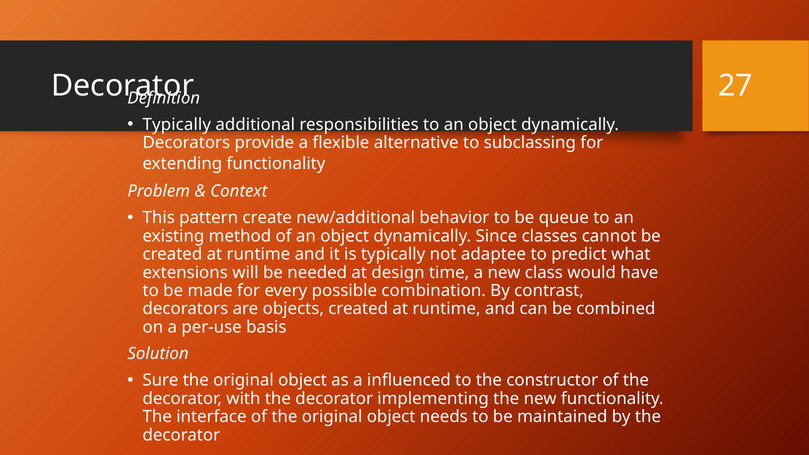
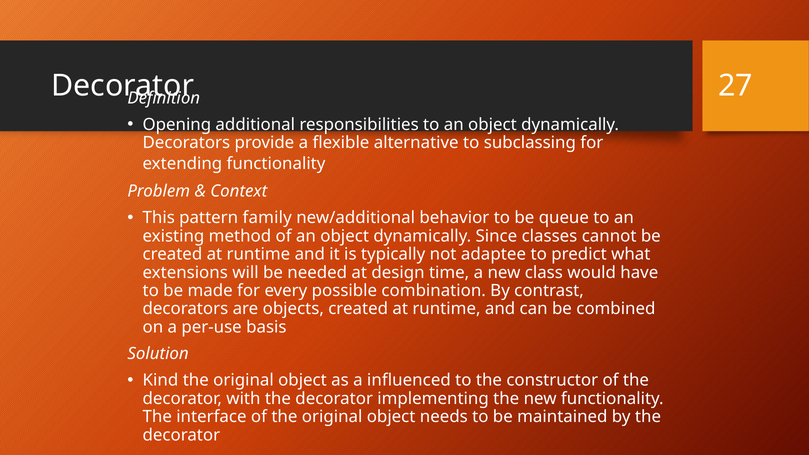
Typically: Typically -> Opening (177, 125)
create: create -> family (267, 218)
Sure: Sure -> Kind (160, 380)
